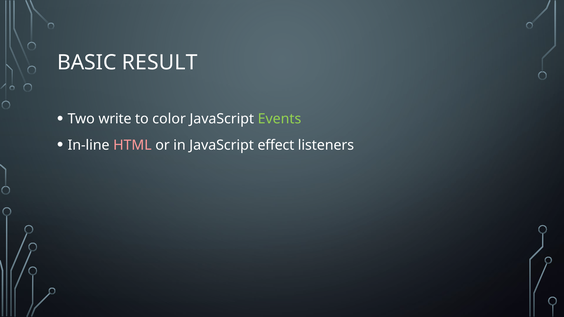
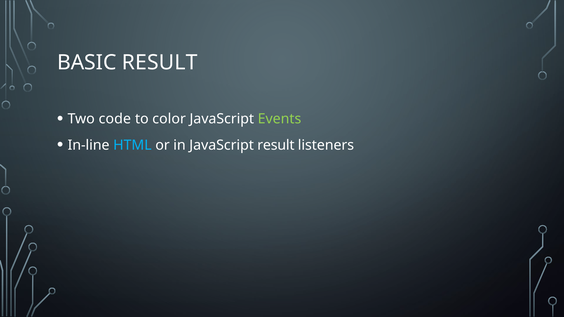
write: write -> code (115, 119)
HTML colour: pink -> light blue (132, 145)
JavaScript effect: effect -> result (276, 145)
